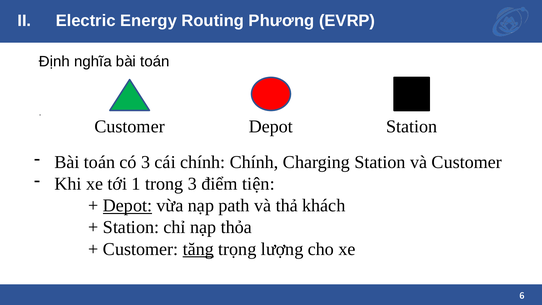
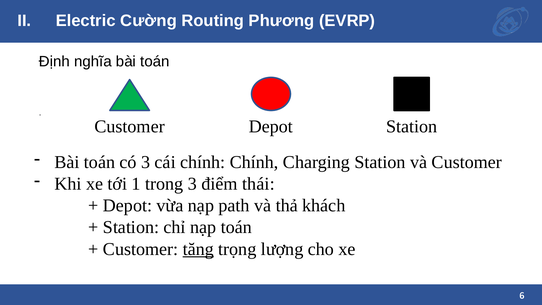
Energy: Energy -> Cường (149, 21)
tiện: tiện -> thái (258, 184)
Depot underline: present -> none (127, 206)
nạp thỏa: thỏa -> toán (236, 227)
